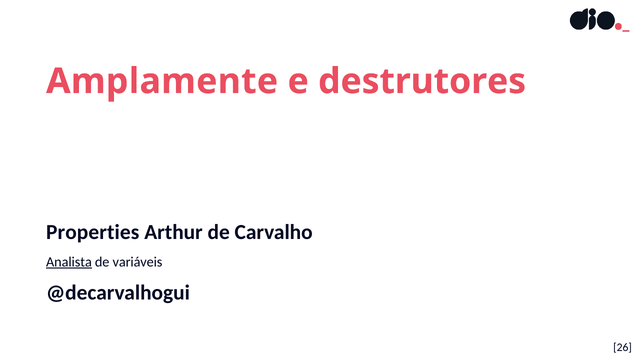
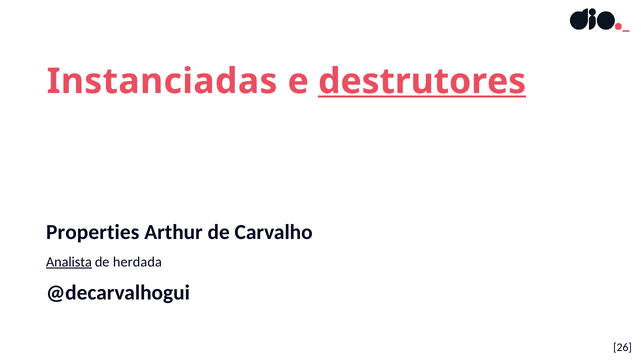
Amplamente: Amplamente -> Instanciadas (162, 81)
destrutores underline: none -> present (422, 81)
variáveis: variáveis -> herdada (137, 262)
